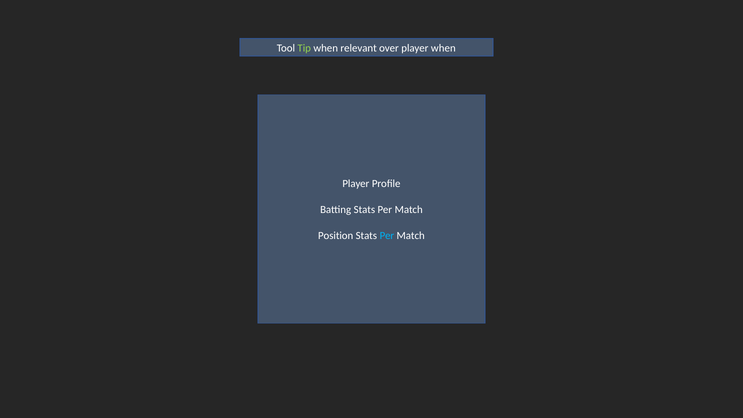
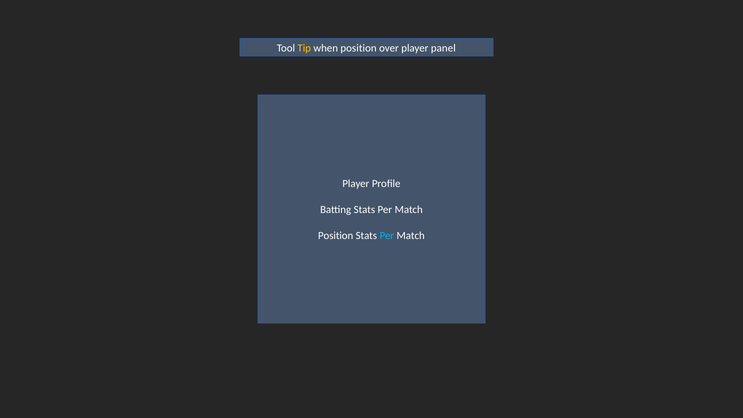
Tip colour: light green -> yellow (304, 48)
when relevant: relevant -> position (359, 48)
player when: when -> panel (443, 48)
